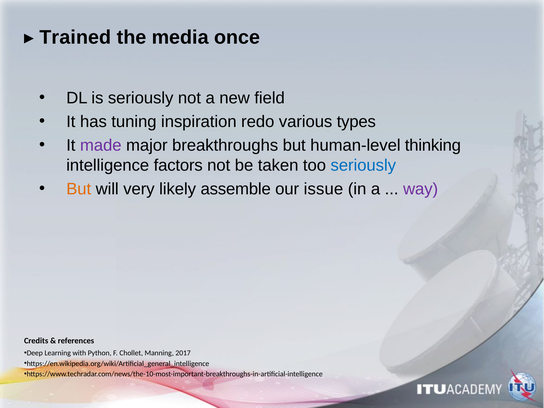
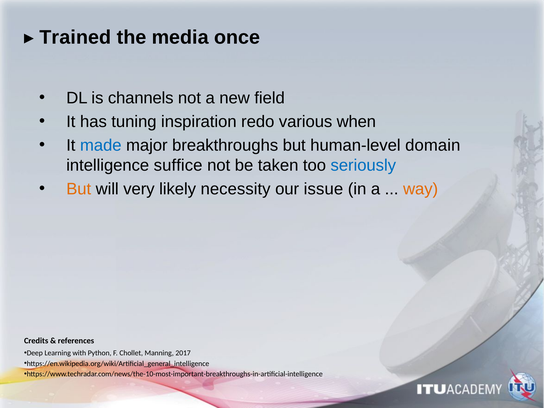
is seriously: seriously -> channels (141, 98)
types: types -> when (356, 122)
made colour: purple -> blue (101, 145)
thinking: thinking -> domain (433, 145)
factors: factors -> suffice (178, 165)
assemble: assemble -> necessity (236, 189)
way colour: purple -> orange (421, 189)
